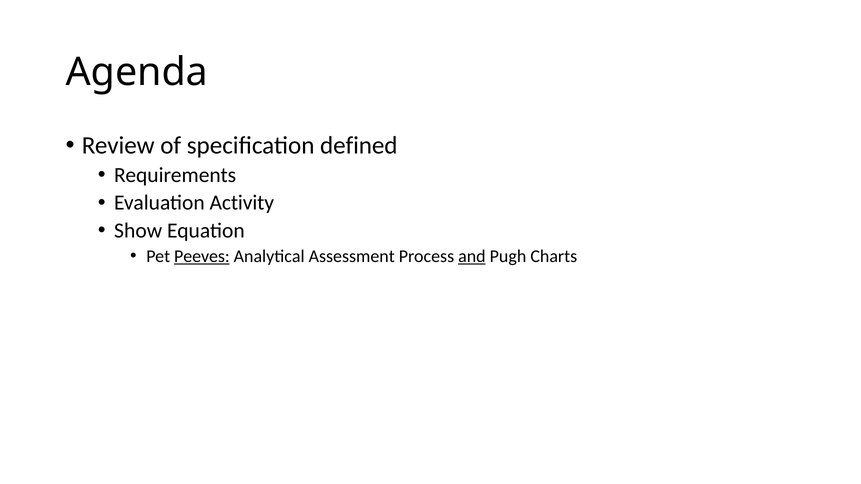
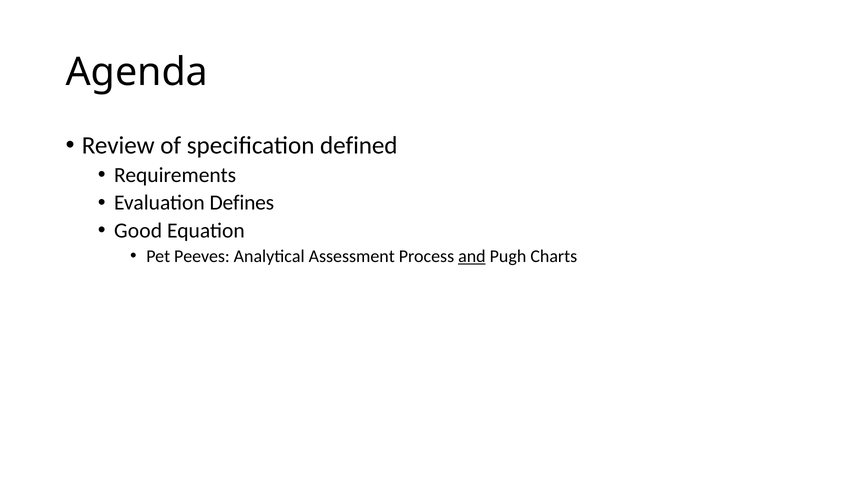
Activity: Activity -> Defines (242, 203)
Show: Show -> Good (138, 231)
Peeves underline: present -> none (202, 256)
